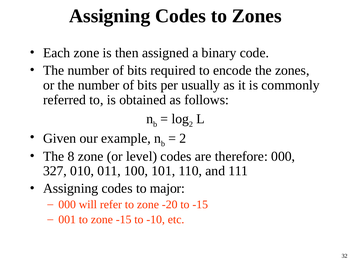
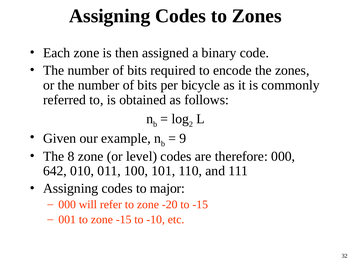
usually: usually -> bicycle (201, 85)
2: 2 -> 9 (183, 139)
327: 327 -> 642 (55, 171)
